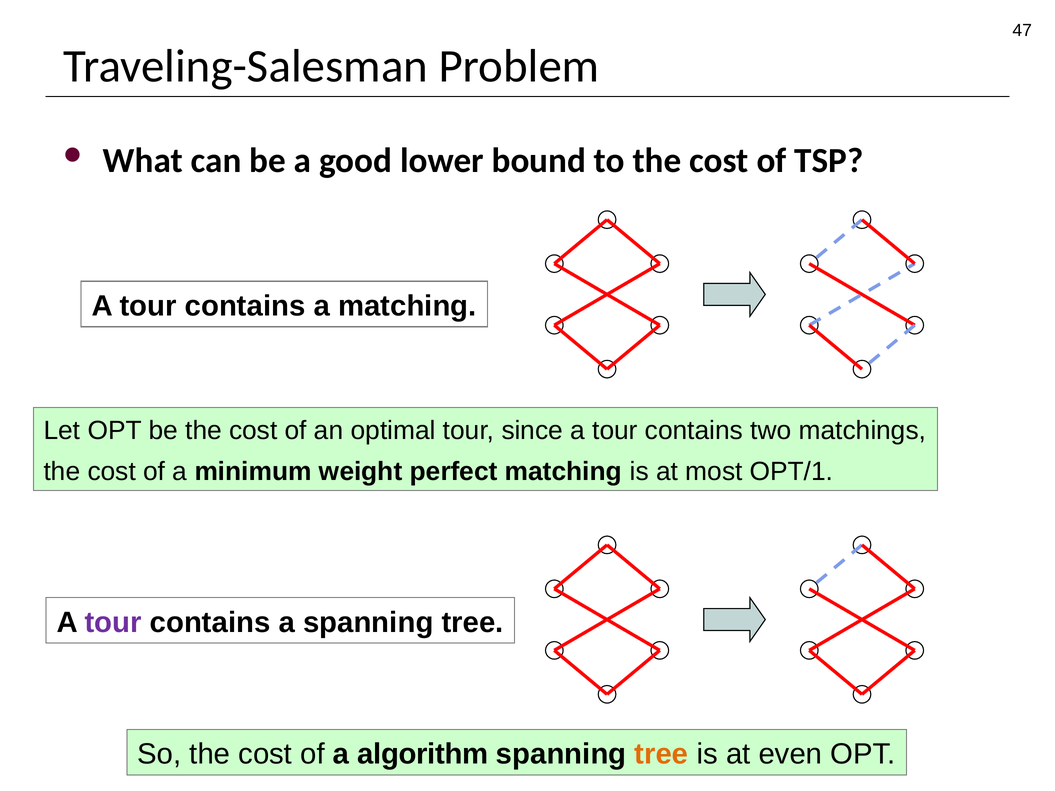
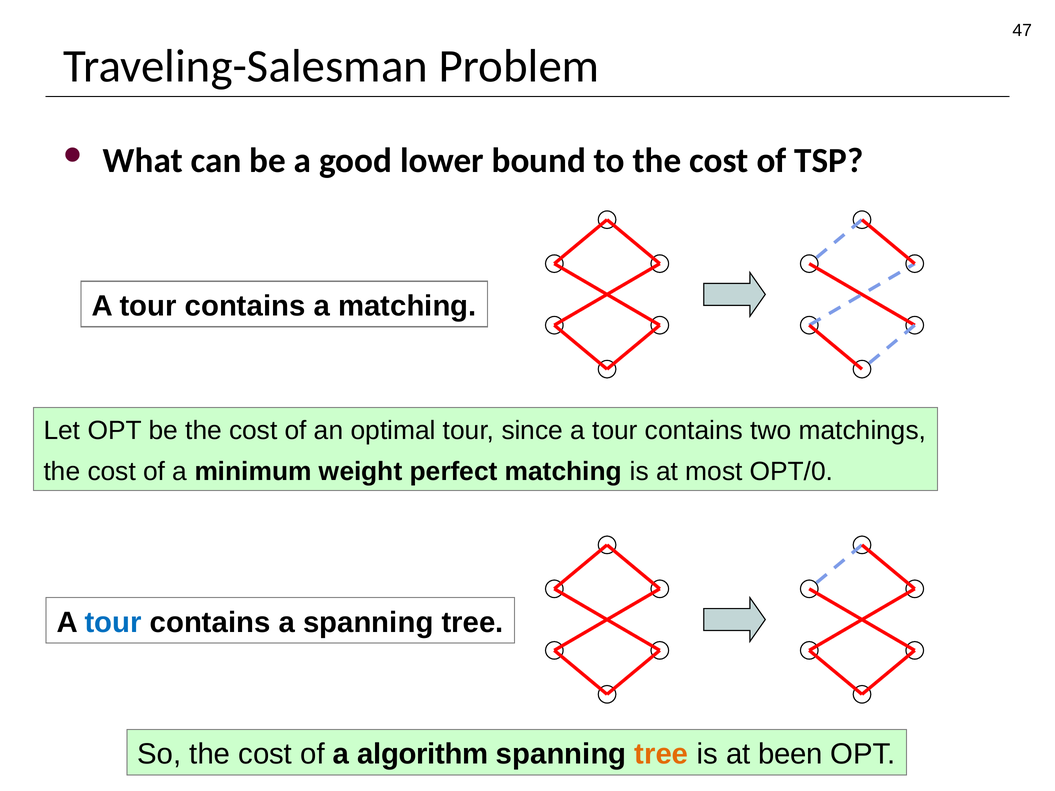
OPT/1: OPT/1 -> OPT/0 (791, 472)
tour colour: purple -> blue (113, 623)
even: even -> been (791, 755)
